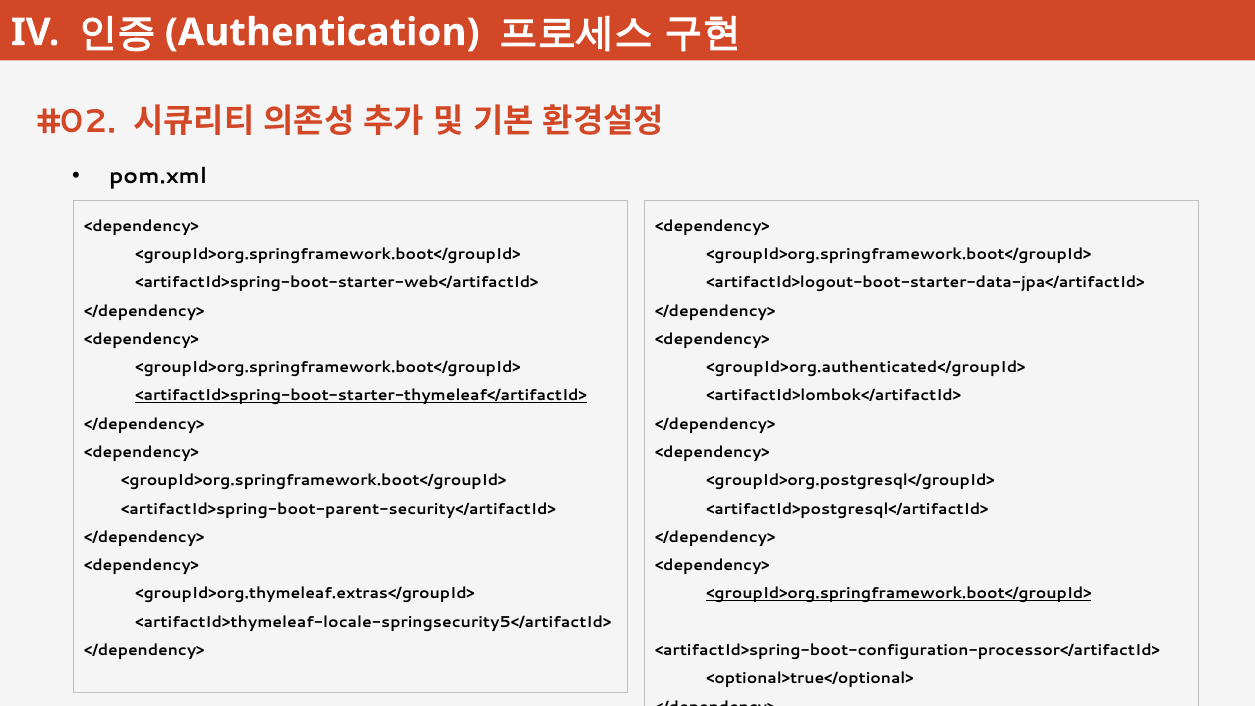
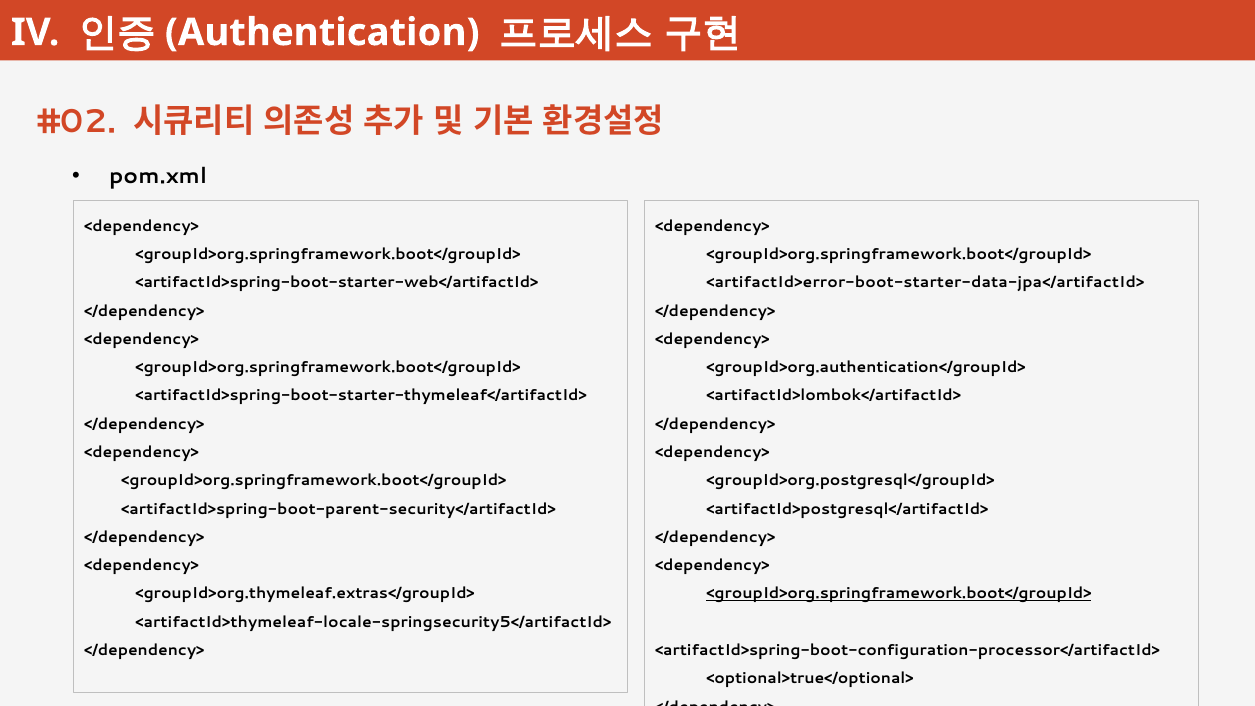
<artifactId>logout-boot-starter-data-jpa</artifactId>: <artifactId>logout-boot-starter-data-jpa</artifactId> -> <artifactId>error-boot-starter-data-jpa</artifactId> (925, 283)
<groupId>org.authenticated</groupId>: <groupId>org.authenticated</groupId> -> <groupId>org.authentication</groupId> (866, 367)
<artifactId>spring-boot-starter-thymeleaf</artifactId> underline: present -> none (361, 396)
